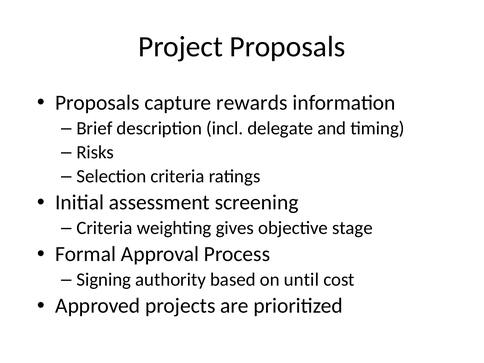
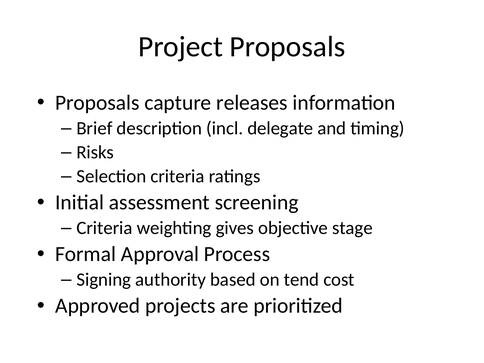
rewards: rewards -> releases (252, 103)
until: until -> tend (302, 280)
